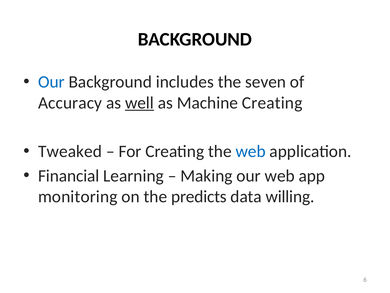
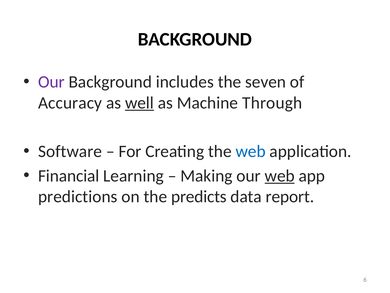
Our colour: blue -> purple (51, 82)
Machine Creating: Creating -> Through (272, 103)
Tweaked: Tweaked -> Software (70, 151)
web underline: none -> present (280, 176)
monitoring: monitoring -> predictions (78, 196)
willing: willing -> report (290, 196)
